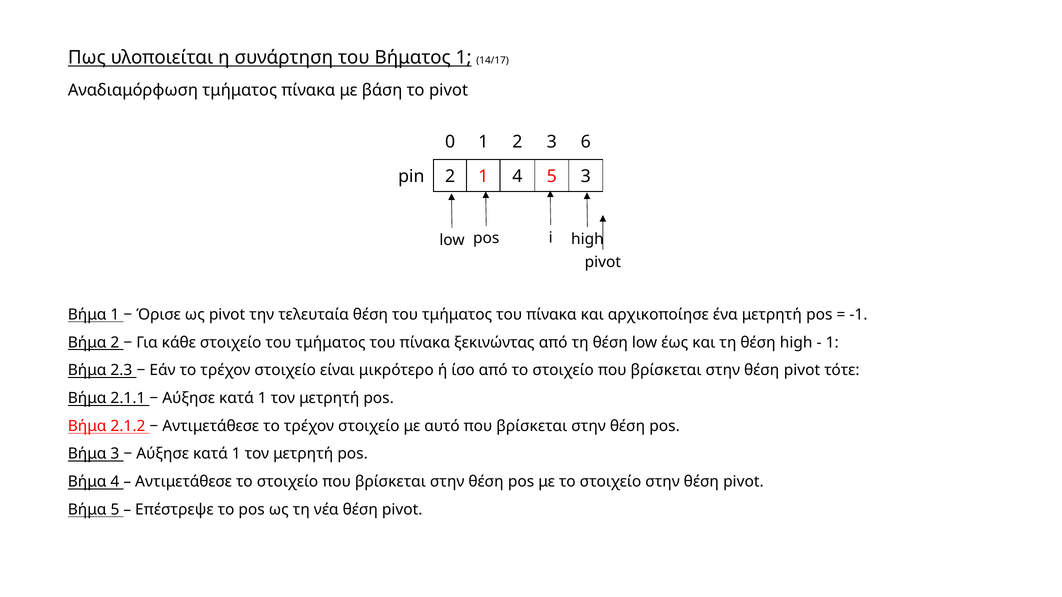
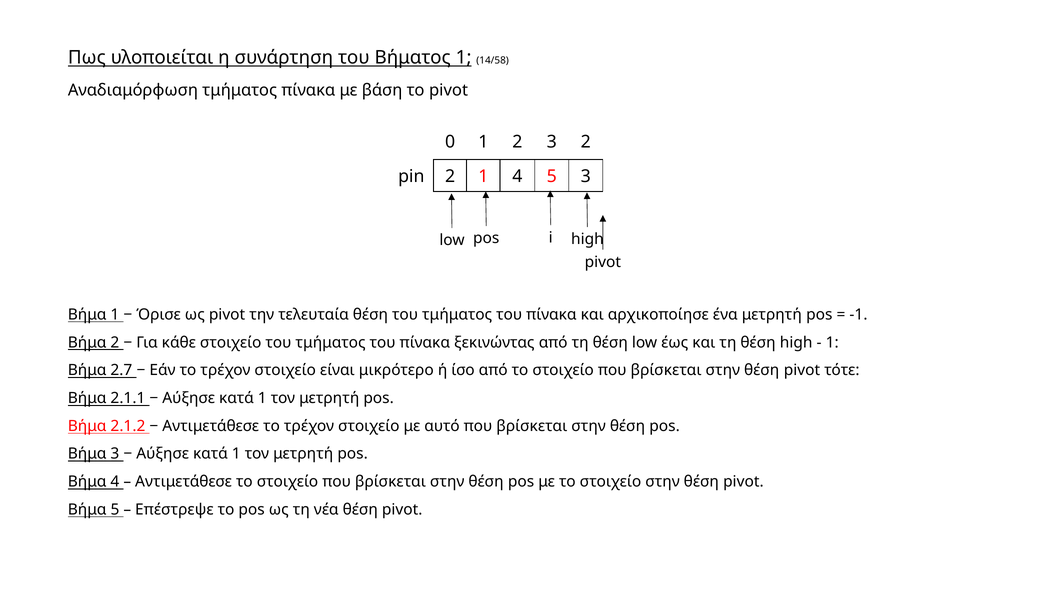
14/17: 14/17 -> 14/58 (493, 60)
3 6: 6 -> 2 (586, 142)
2.3: 2.3 -> 2.7 (121, 370)
